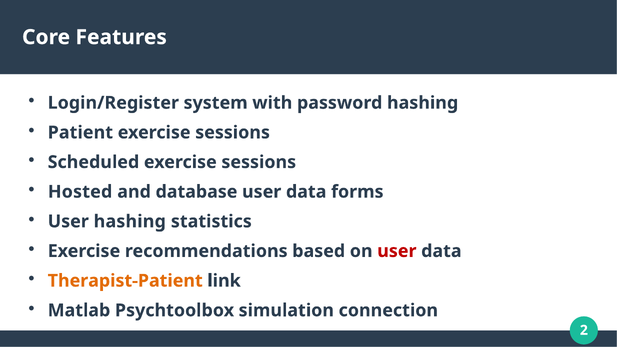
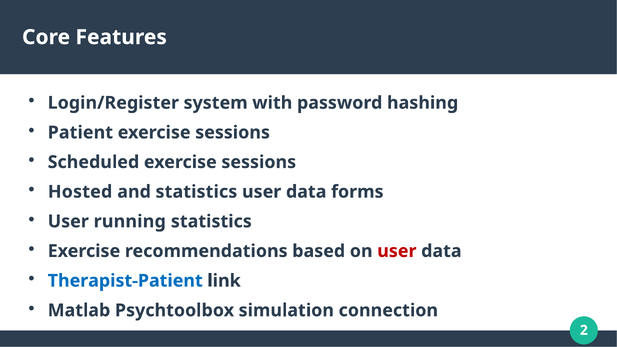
and database: database -> statistics (196, 192)
User hashing: hashing -> running (130, 221)
Therapist-Patient colour: orange -> blue (125, 281)
